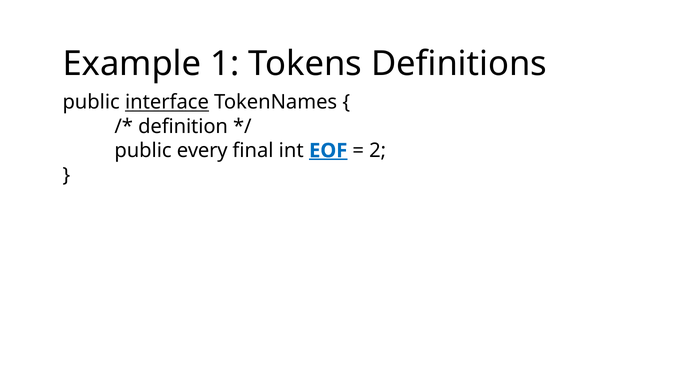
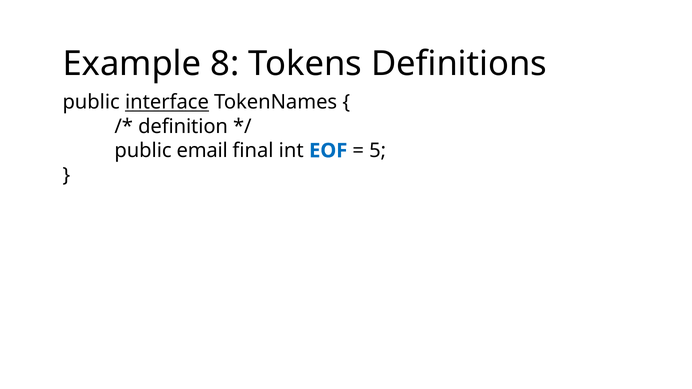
1: 1 -> 8 (225, 64)
every: every -> email (202, 151)
EOF underline: present -> none (328, 151)
2: 2 -> 5 (378, 151)
